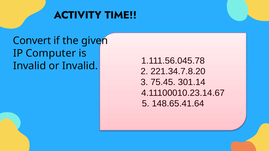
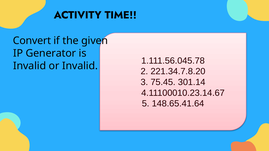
Computer: Computer -> Generator (51, 53)
